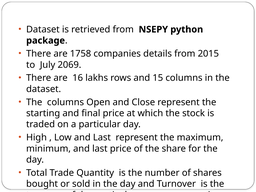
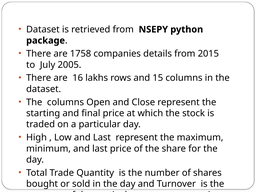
2069: 2069 -> 2005 (69, 65)
